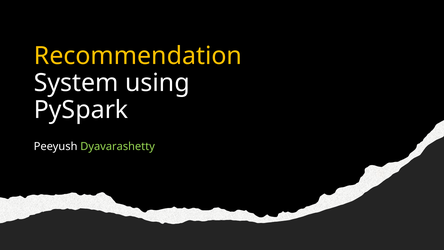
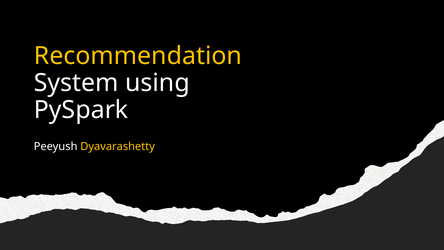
Dyavarashetty colour: light green -> yellow (118, 146)
